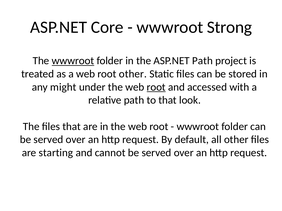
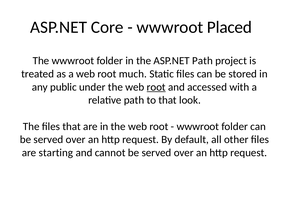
Strong: Strong -> Placed (229, 27)
wwwroot underline: present -> none (73, 61)
root other: other -> much (133, 74)
might: might -> public (63, 87)
